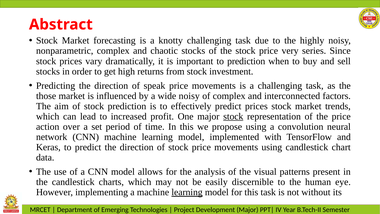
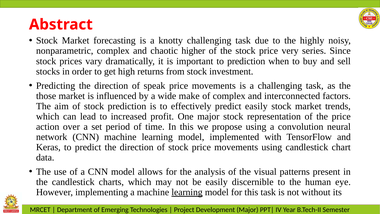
chaotic stocks: stocks -> higher (193, 51)
wide noisy: noisy -> make (189, 96)
predict prices: prices -> easily (256, 106)
stock underline: present -> none (233, 116)
